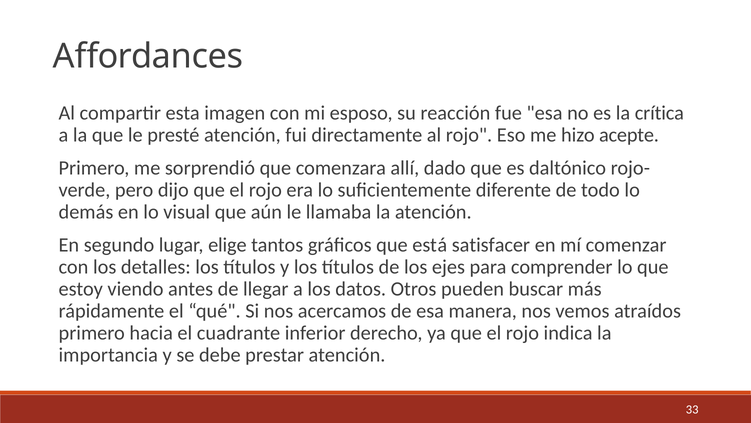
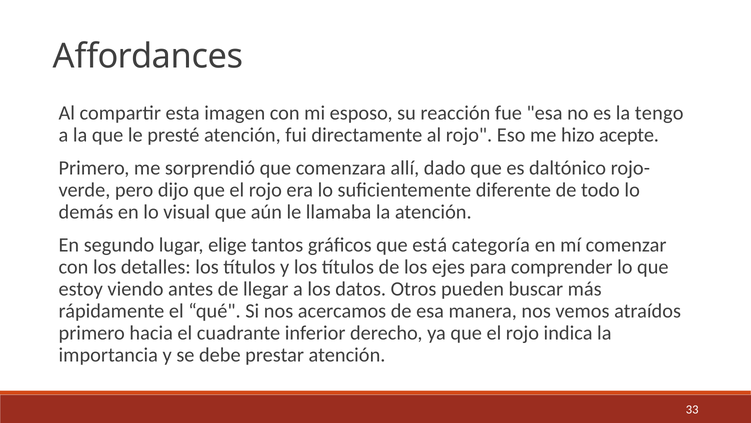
crítica: crítica -> tengo (659, 113)
satisfacer: satisfacer -> categoría (491, 245)
